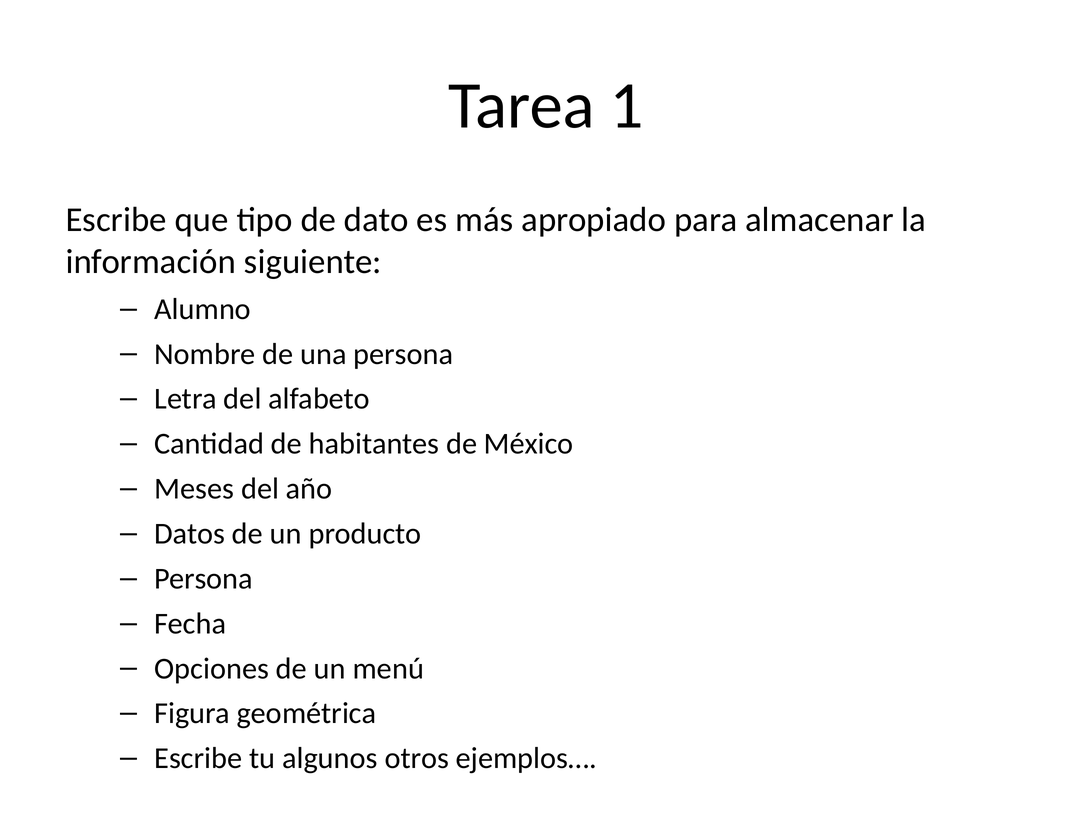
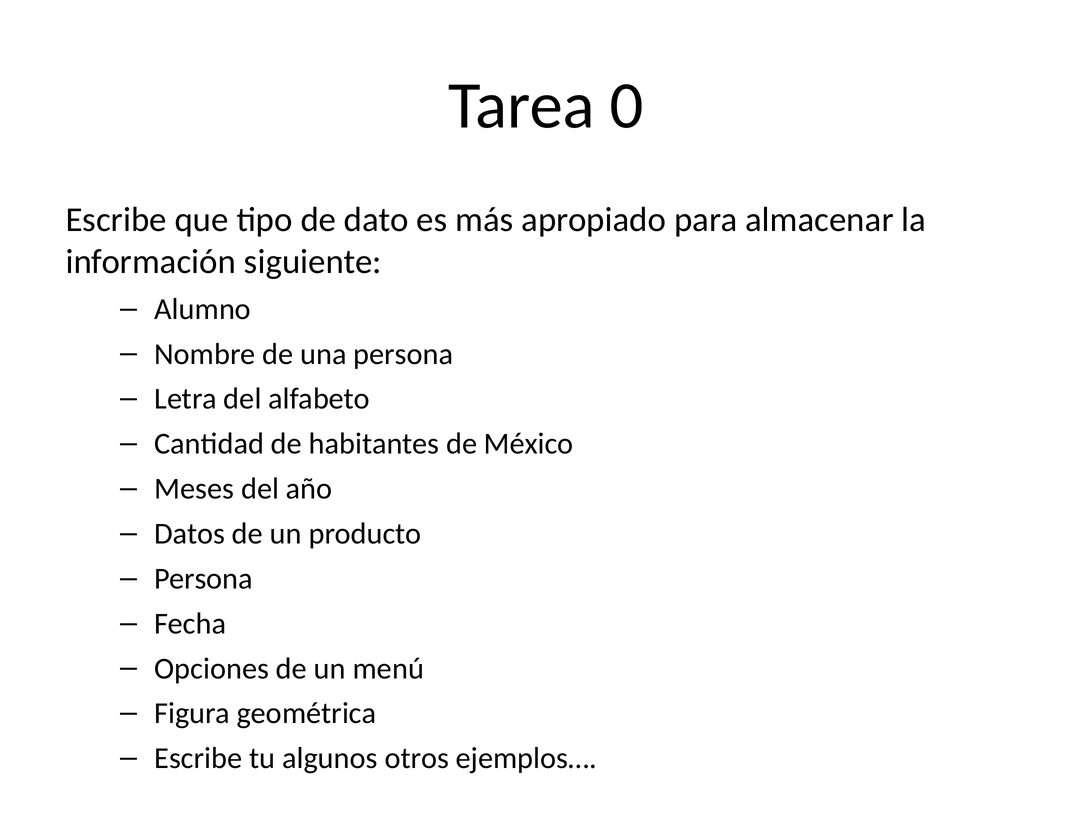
1: 1 -> 0 (627, 106)
